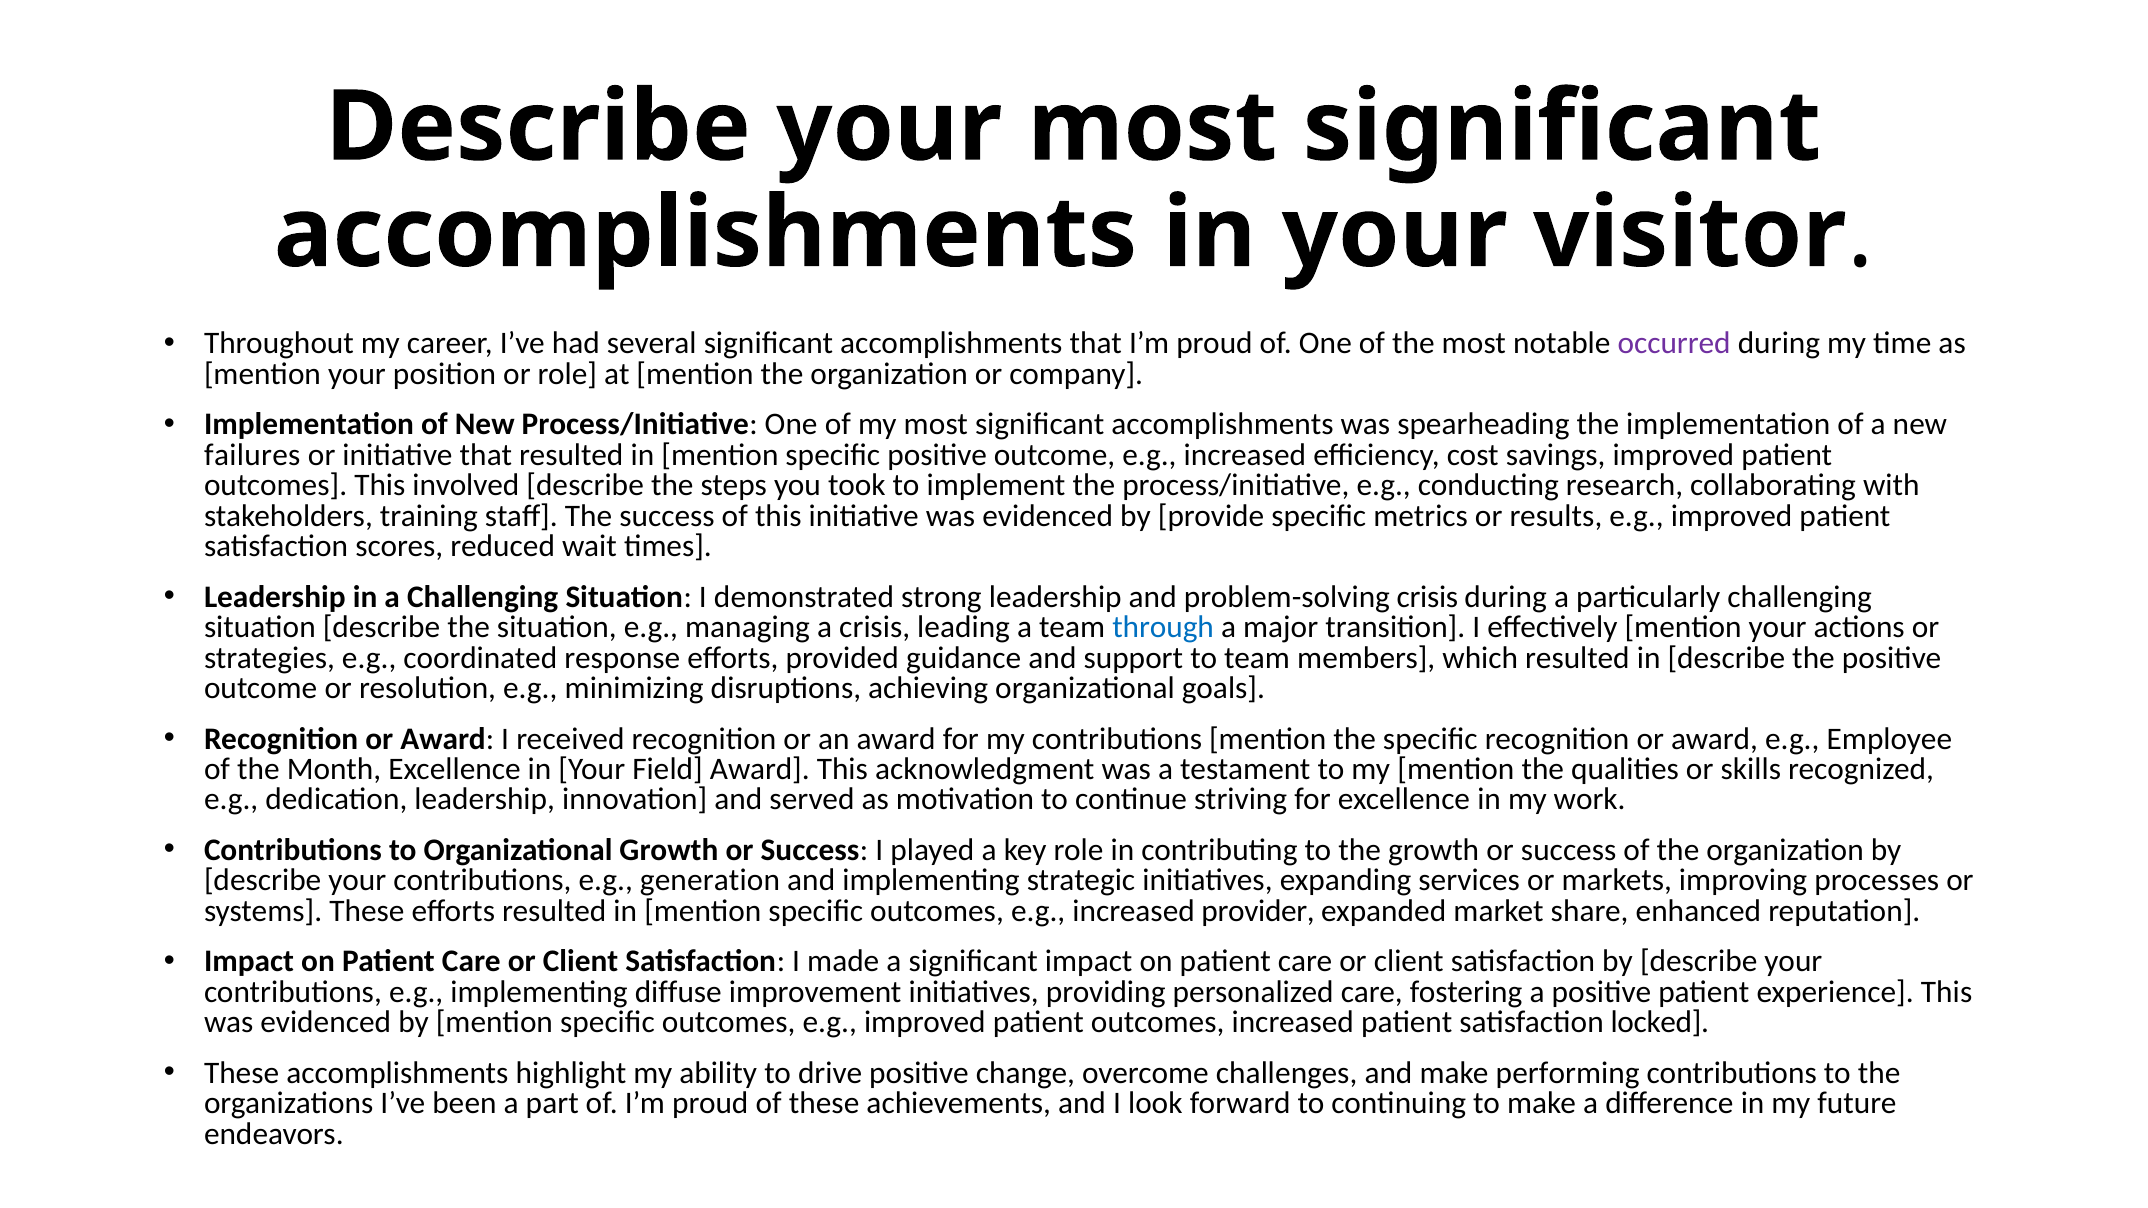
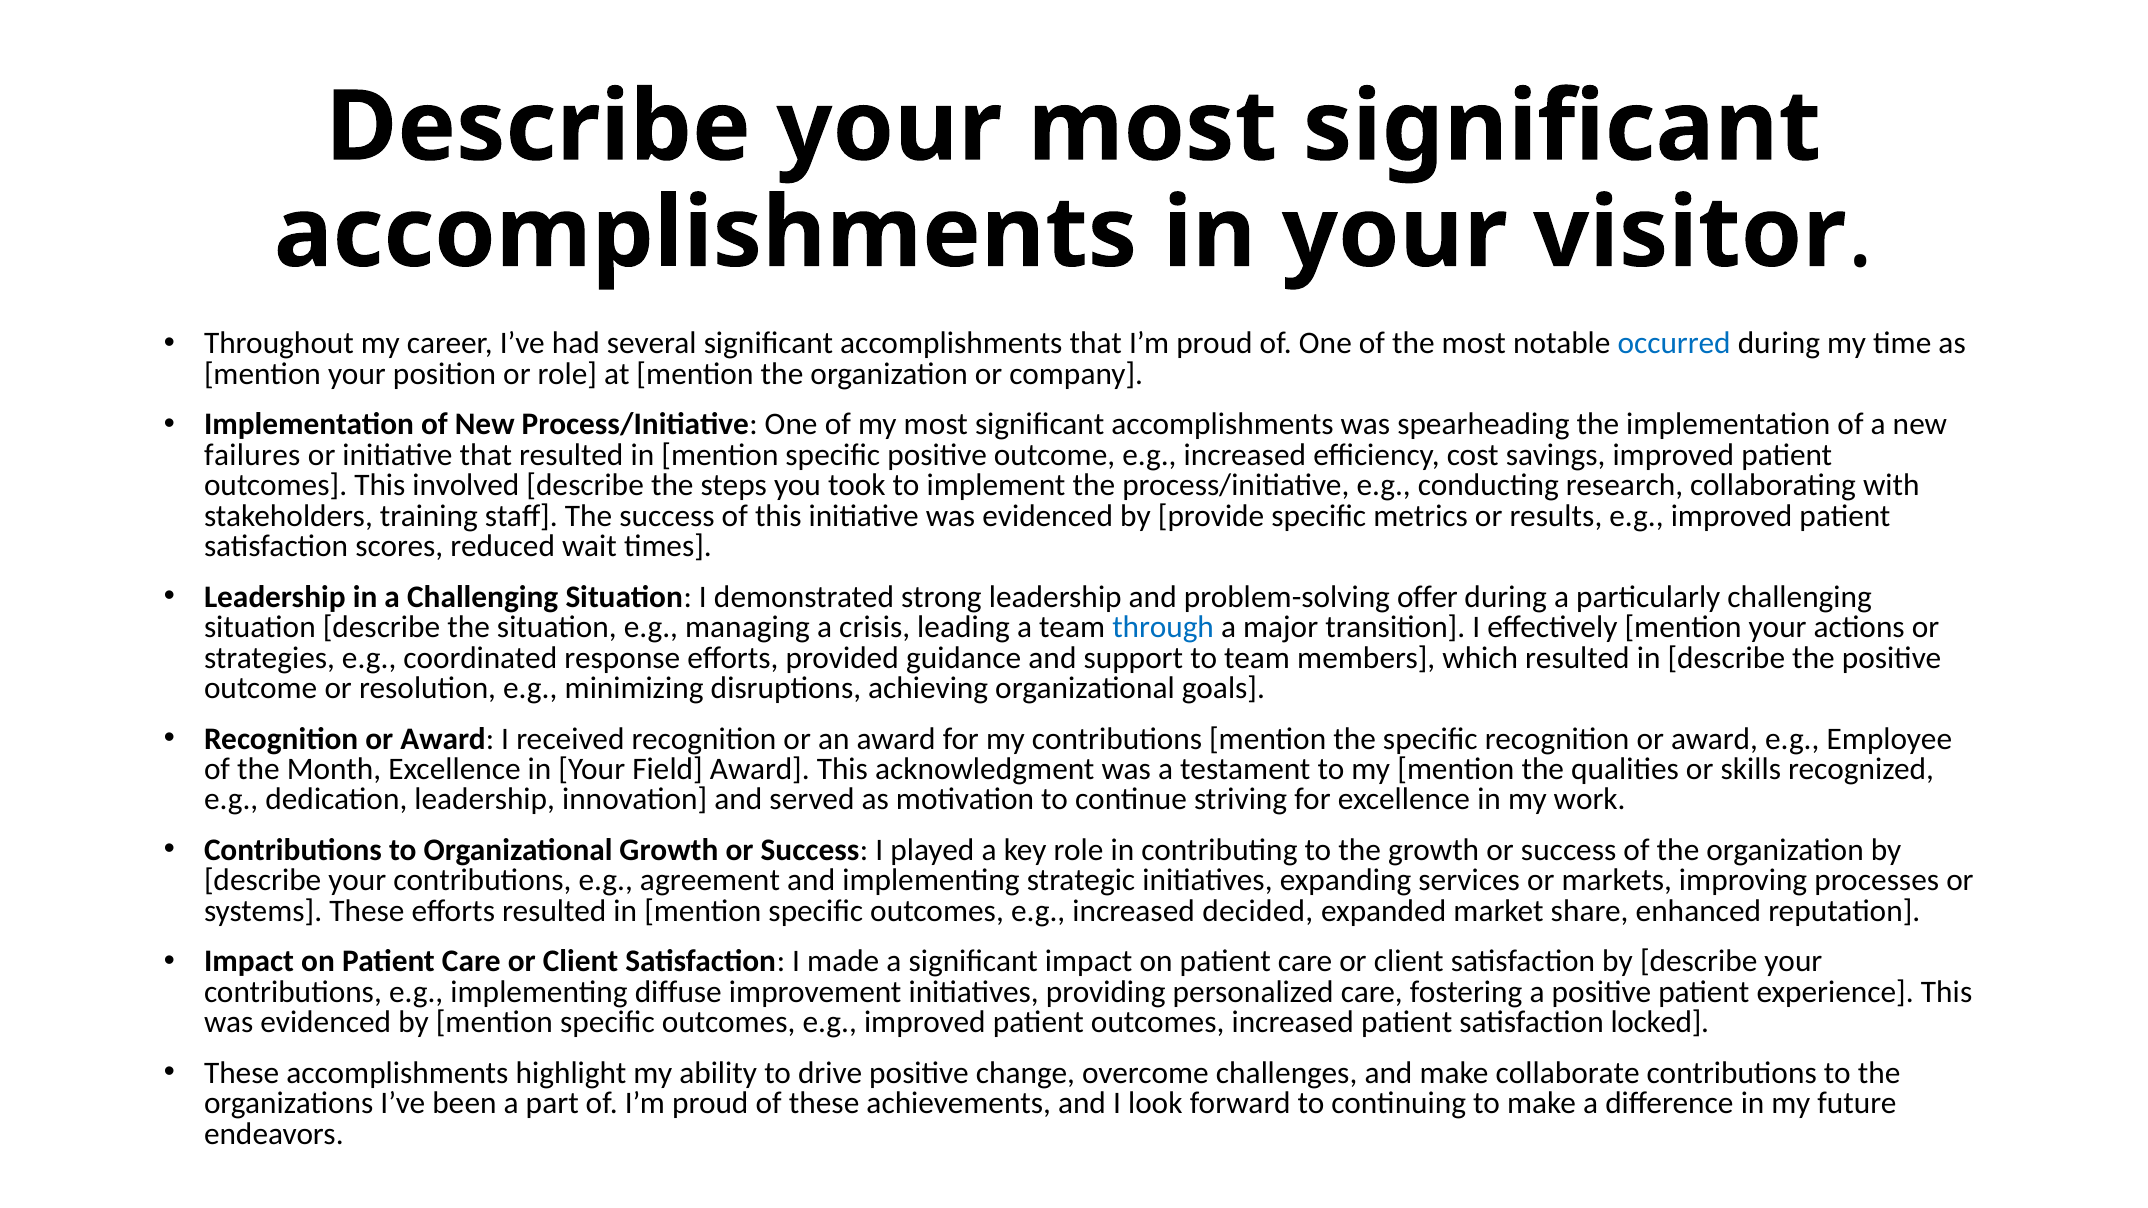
occurred colour: purple -> blue (1674, 344)
problem-solving crisis: crisis -> offer (1427, 597)
generation: generation -> agreement (710, 881)
provider: provider -> decided (1258, 911)
performing: performing -> collaborate (1568, 1073)
